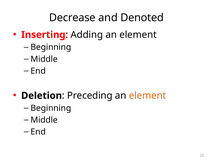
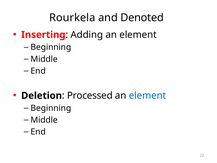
Decrease: Decrease -> Rourkela (72, 18)
Preceding: Preceding -> Processed (90, 95)
element colour: orange -> blue (147, 95)
